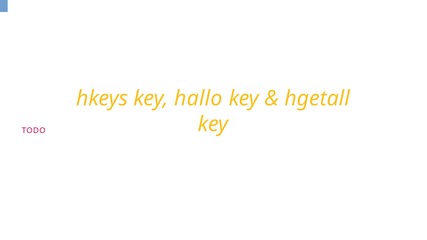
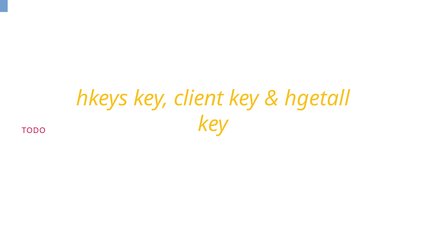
hallo: hallo -> client (199, 99)
